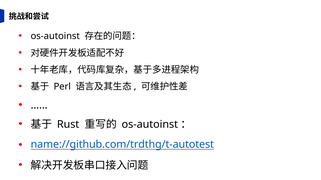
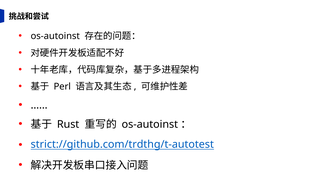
name://github.com/trdthg/t-autotest: name://github.com/trdthg/t-autotest -> strict://github.com/trdthg/t-autotest (122, 145)
